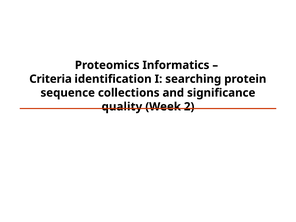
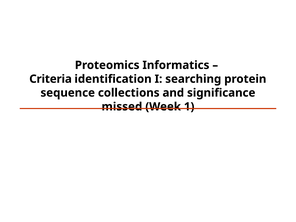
quality: quality -> missed (122, 107)
2: 2 -> 1 (189, 107)
